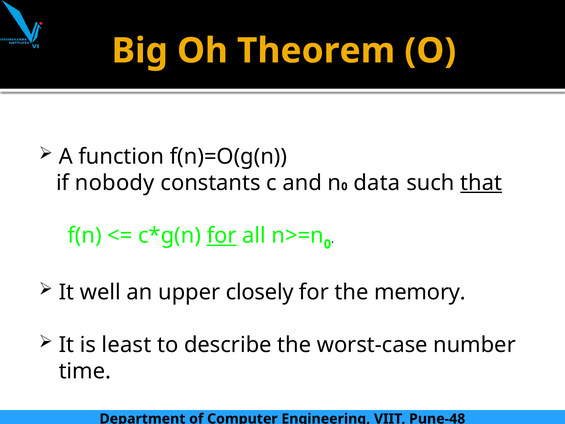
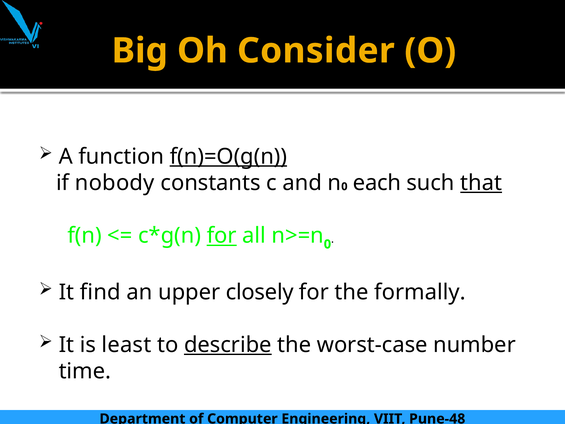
Theorem: Theorem -> Consider (316, 51)
f(n)=O(g(n underline: none -> present (228, 156)
data: data -> each (377, 183)
well: well -> find (100, 292)
memory: memory -> formally (420, 292)
describe underline: none -> present (228, 345)
